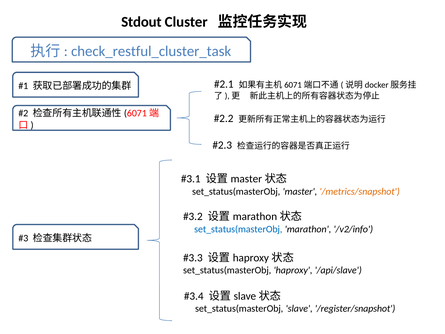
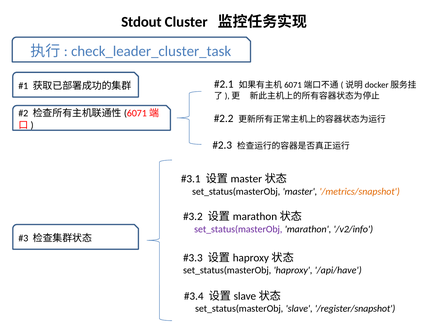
check_restful_cluster_task: check_restful_cluster_task -> check_leader_cluster_task (151, 51)
set_status(masterObj colour: blue -> purple (238, 229)
/api/slave: /api/slave -> /api/have (338, 270)
